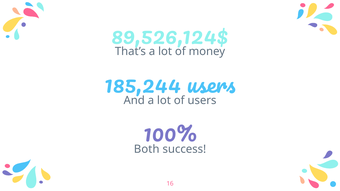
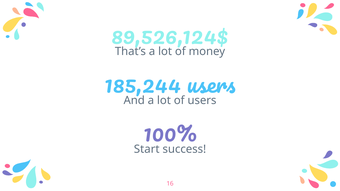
Both: Both -> Start (147, 149)
